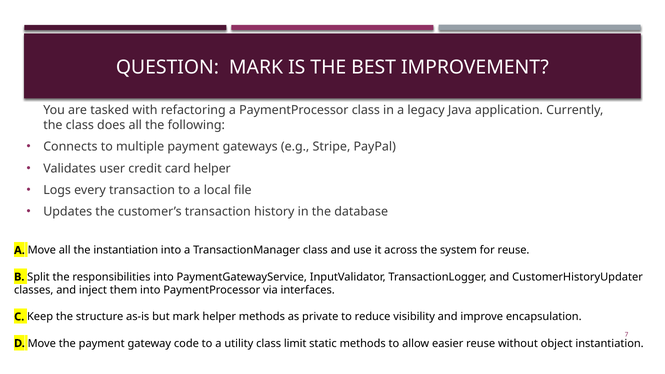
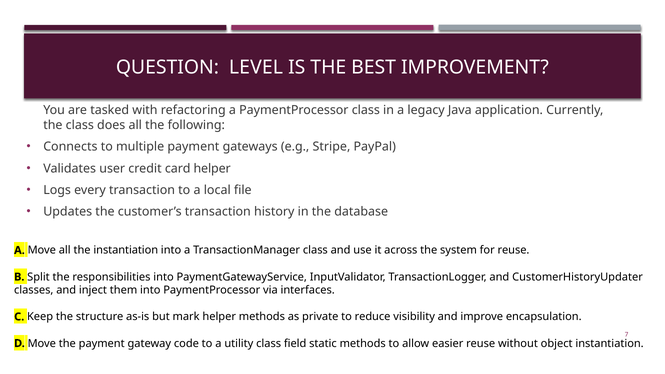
QUESTION MARK: MARK -> LEVEL (256, 67)
limit: limit -> field (295, 343)
